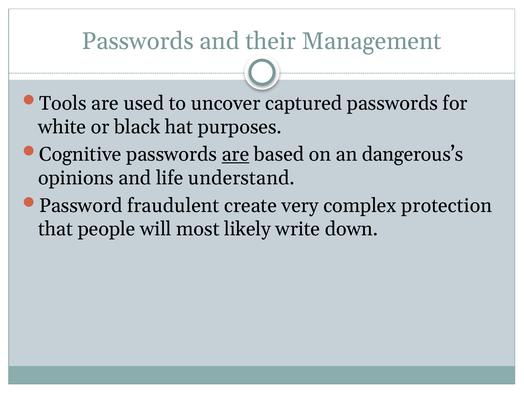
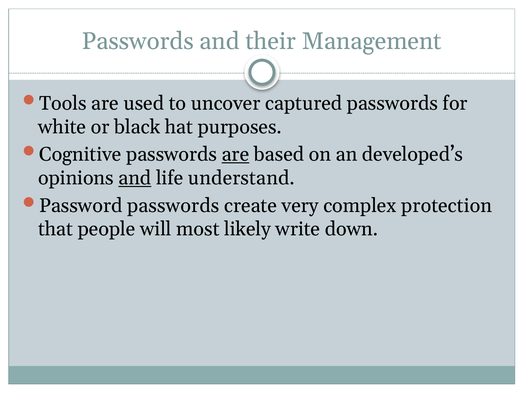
dangerous’s: dangerous’s -> developed’s (412, 154)
and underline: none -> present (135, 178)
Password fraudulent: fraudulent -> passwords (173, 206)
